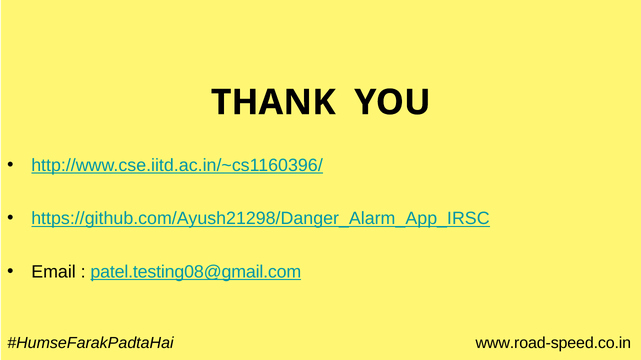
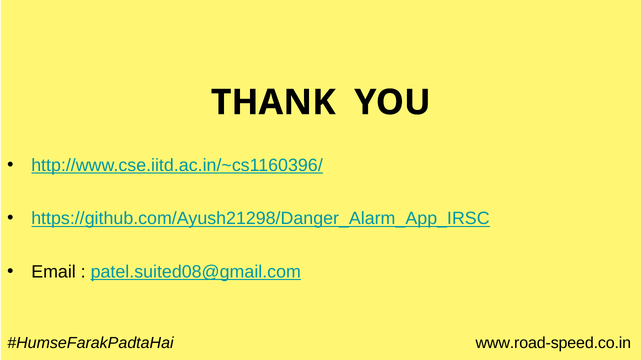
patel.testing08@gmail.com: patel.testing08@gmail.com -> patel.suited08@gmail.com (196, 272)
